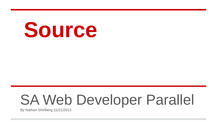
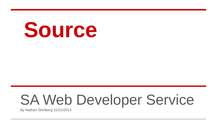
Parallel: Parallel -> Service (170, 100)
